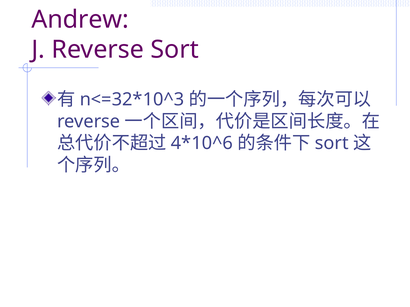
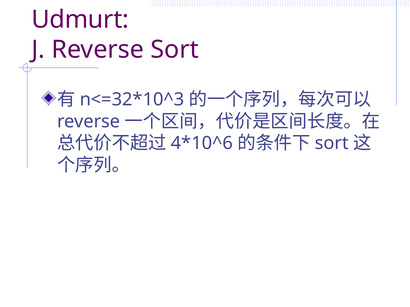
Andrew: Andrew -> Udmurt (80, 20)
